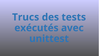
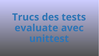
exécutés: exécutés -> evaluate (36, 28)
